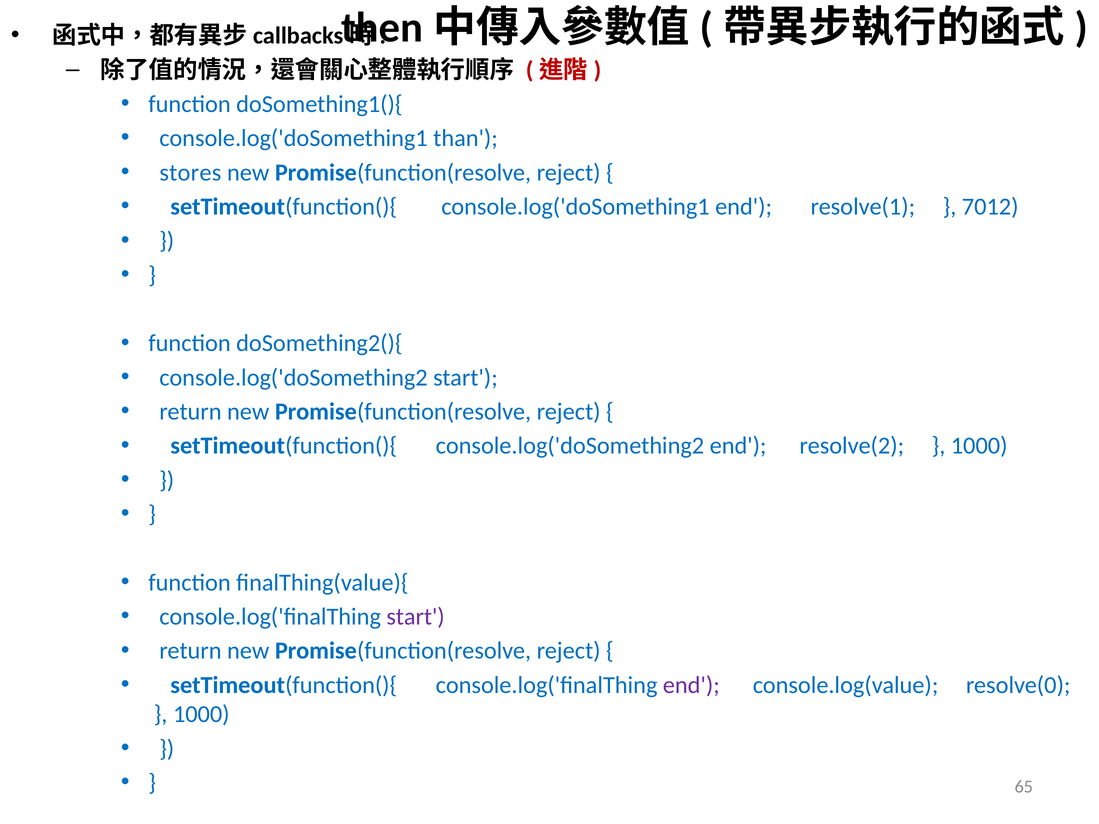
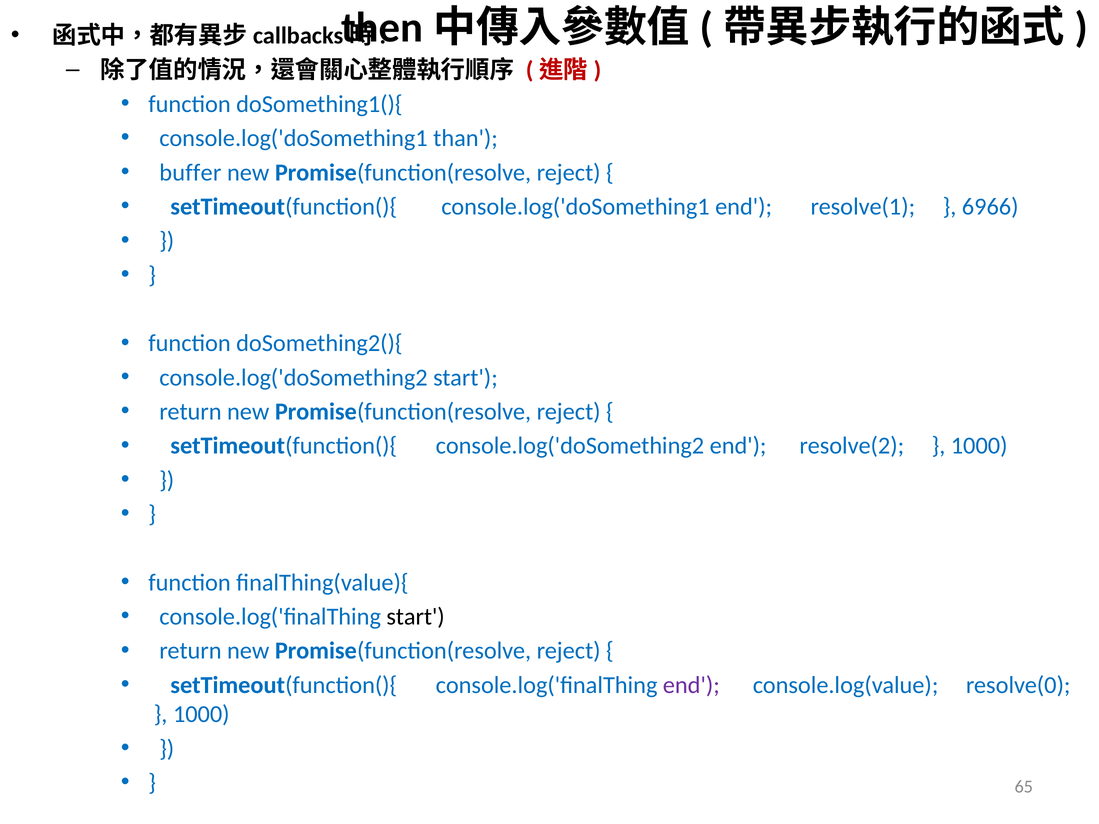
stores: stores -> buffer (190, 173)
7012: 7012 -> 6966 (990, 207)
start colour: purple -> black (416, 617)
